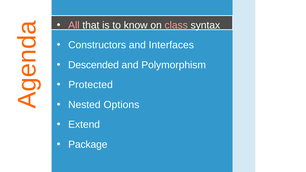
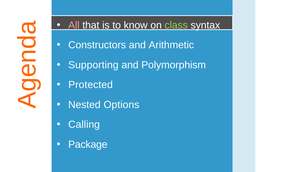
class colour: pink -> light green (176, 25)
Interfaces: Interfaces -> Arithmetic (171, 45)
Descended: Descended -> Supporting (93, 65)
Extend: Extend -> Calling (84, 125)
